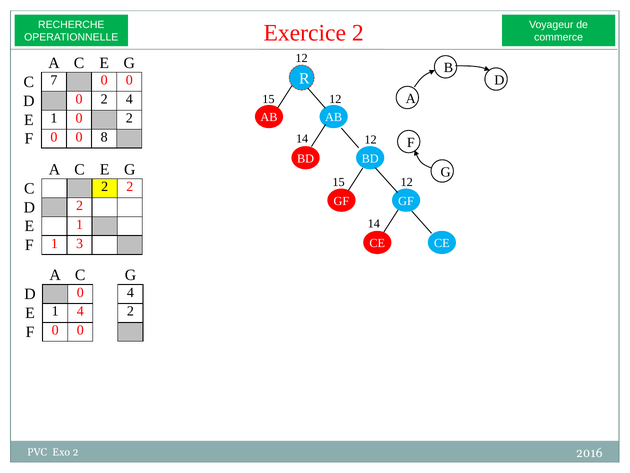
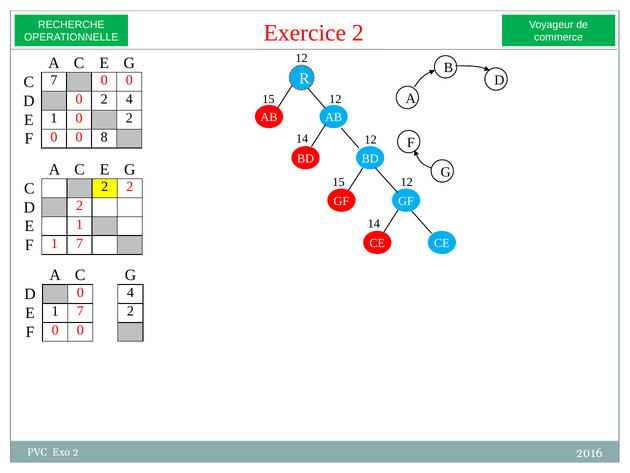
F 1 3: 3 -> 7 (80, 243)
E 1 4: 4 -> 7 (80, 311)
